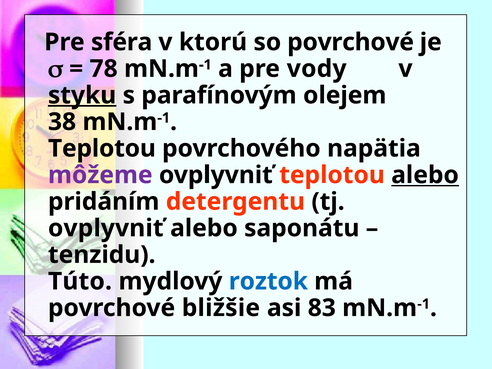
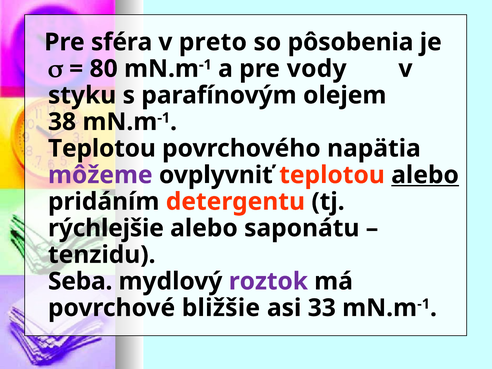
ktorú: ktorú -> preto (213, 42)
so povrchové: povrchové -> pôsobenia (351, 42)
78: 78 -> 80 (104, 69)
styku underline: present -> none (82, 95)
ovplyvniť: ovplyvniť -> rýchlejšie (106, 228)
Túto: Túto -> Seba (80, 281)
roztok colour: blue -> purple (268, 281)
83: 83 -> 33 (322, 308)
